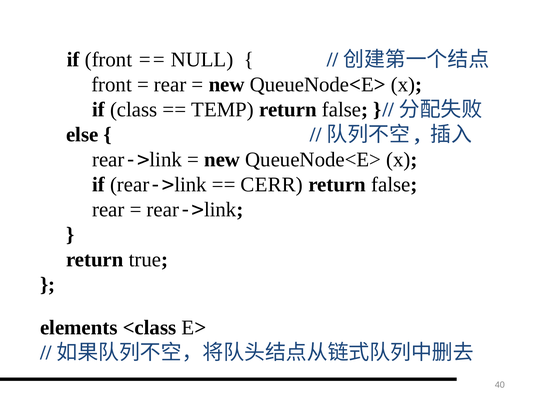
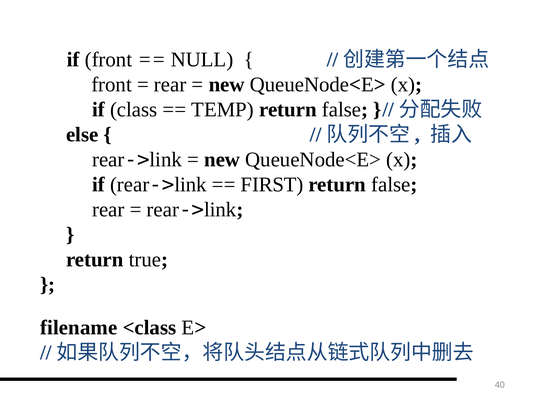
CERR: CERR -> FIRST (272, 184)
elements: elements -> filename (79, 327)
